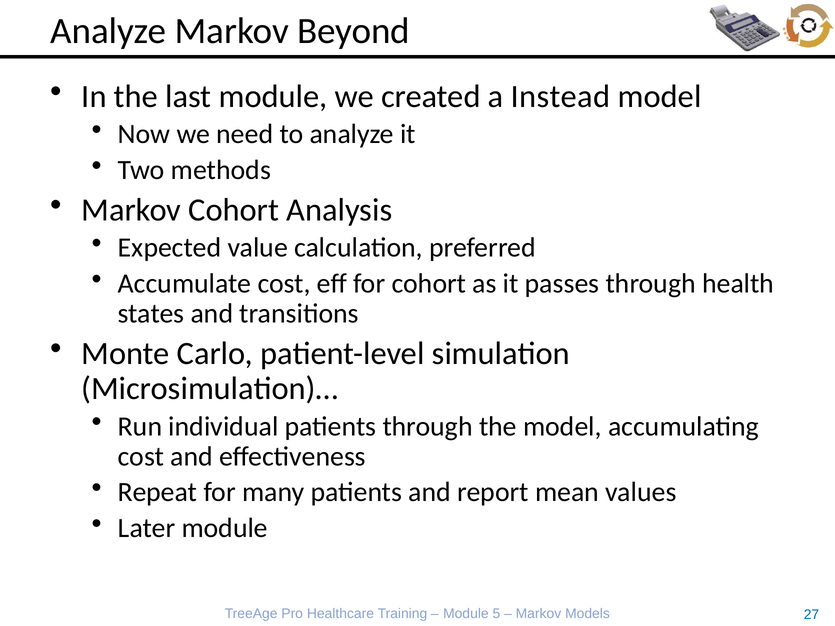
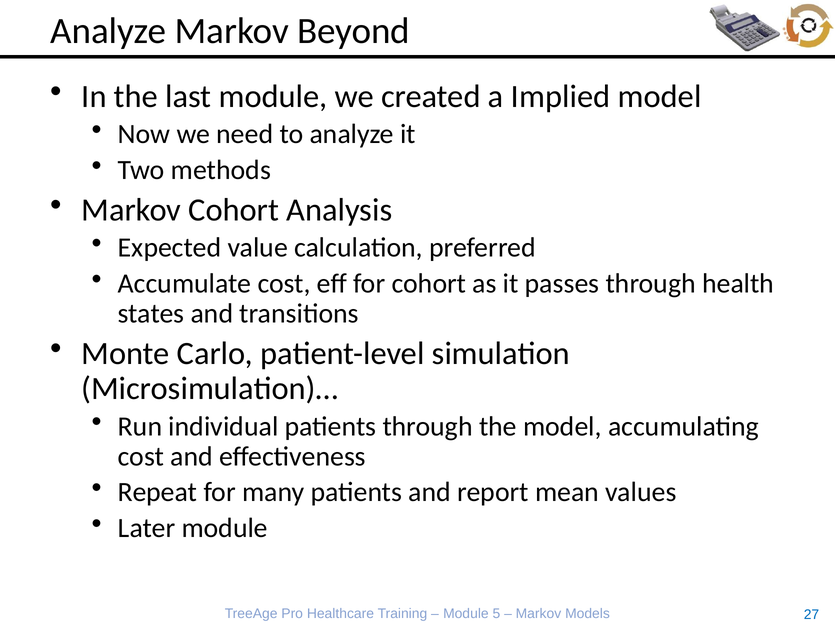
Instead: Instead -> Implied (561, 97)
